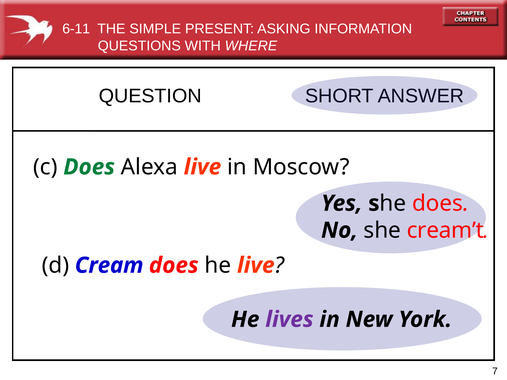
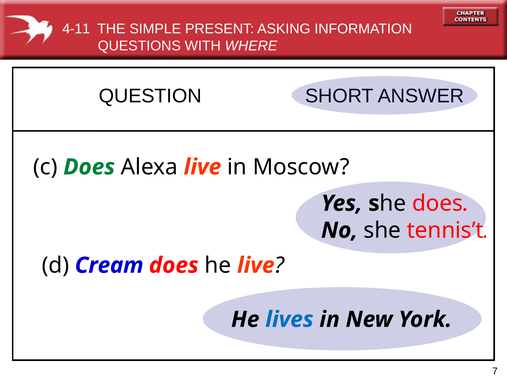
6-11: 6-11 -> 4-11 (76, 29)
cream’t: cream’t -> tennis’t (445, 231)
lives colour: purple -> blue (289, 320)
